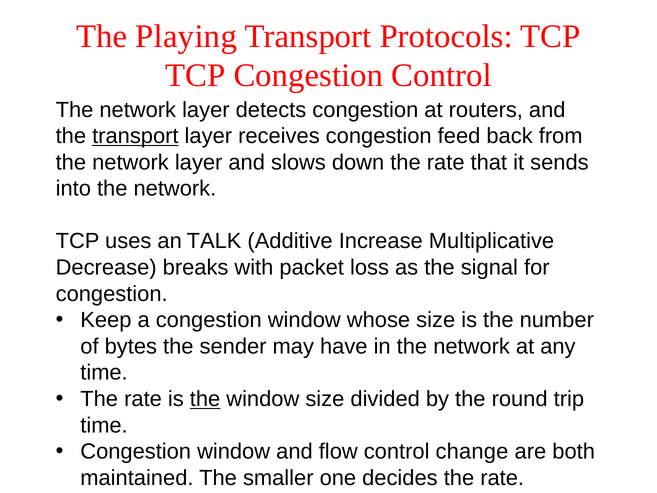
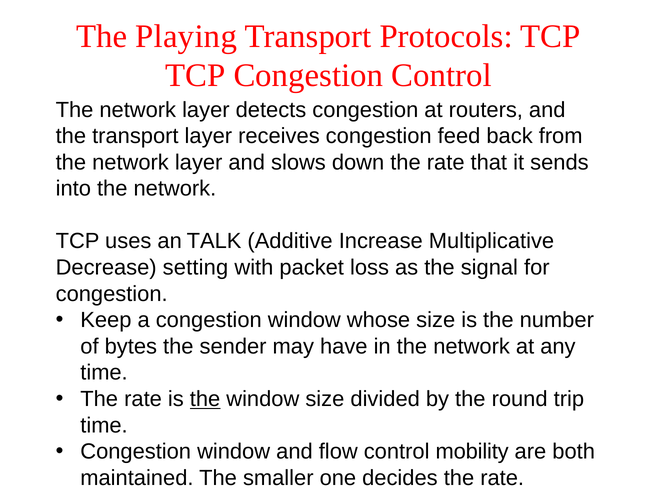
transport underline: present -> none (135, 136)
breaks: breaks -> setting (195, 267)
change: change -> mobility (472, 451)
